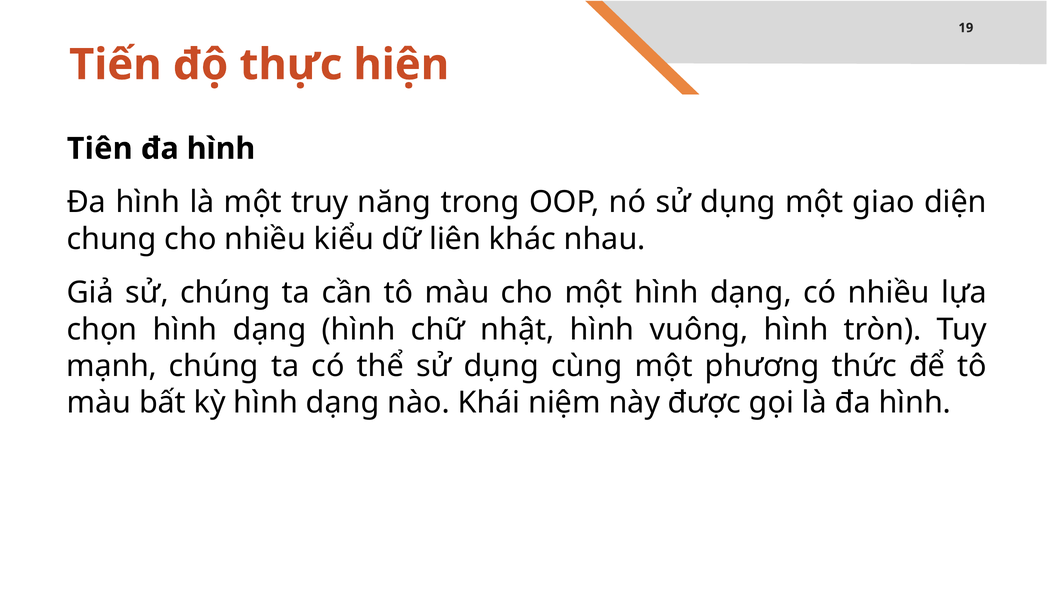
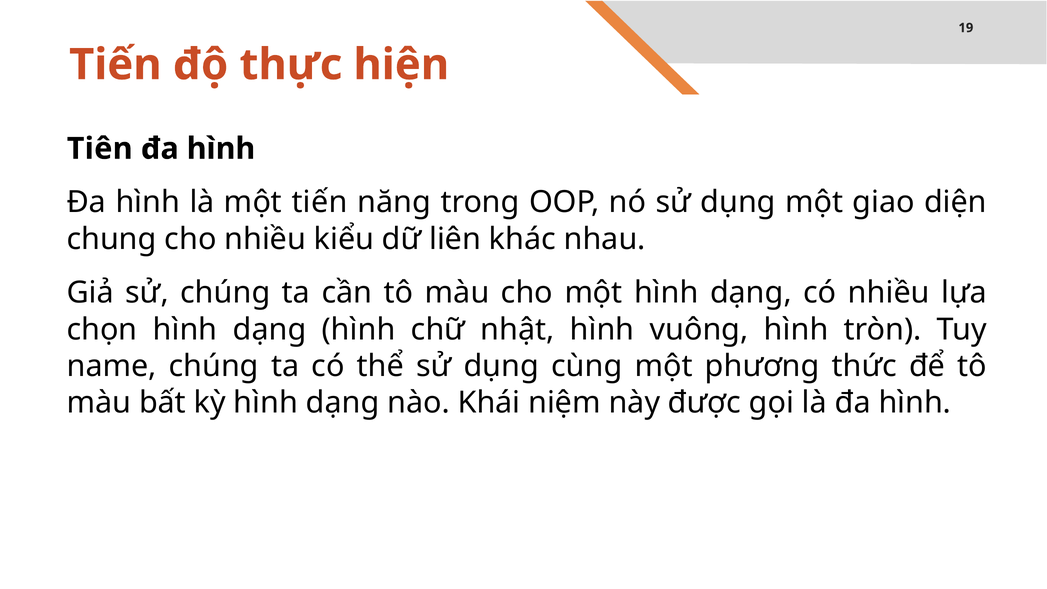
một truy: truy -> tiến (320, 202)
mạnh: mạnh -> name (112, 366)
